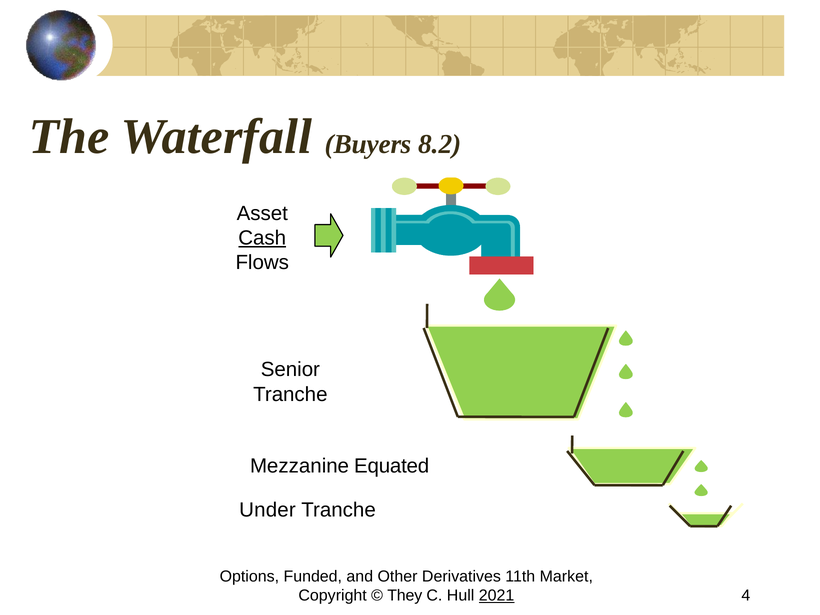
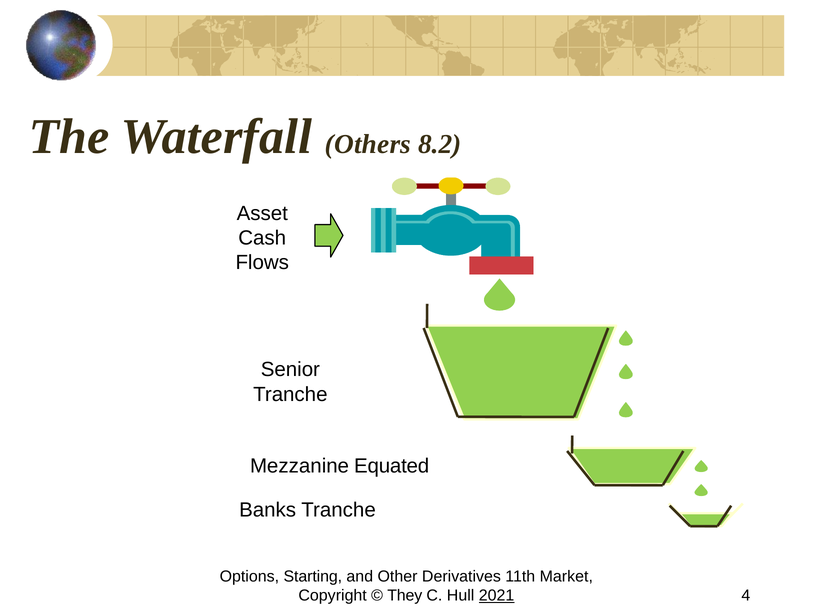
Buyers: Buyers -> Others (368, 144)
Cash underline: present -> none (262, 238)
Under: Under -> Banks (268, 510)
Funded: Funded -> Starting (313, 576)
